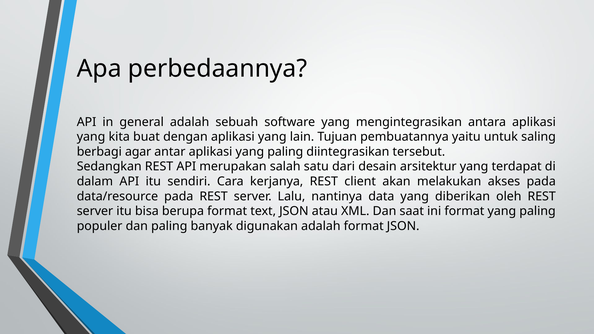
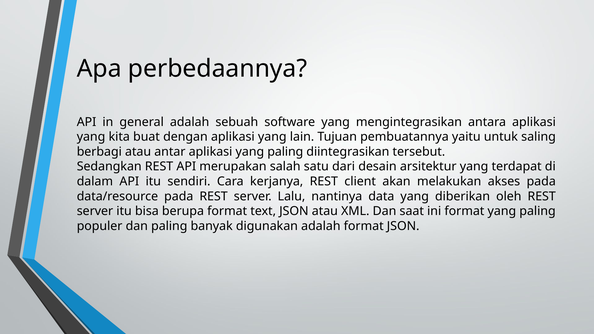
berbagi agar: agar -> atau (138, 152)
